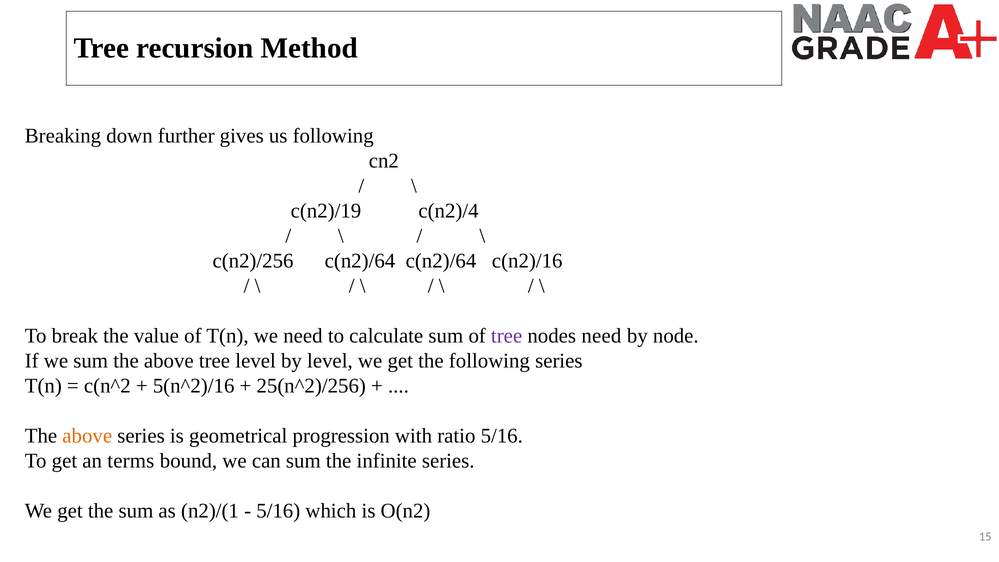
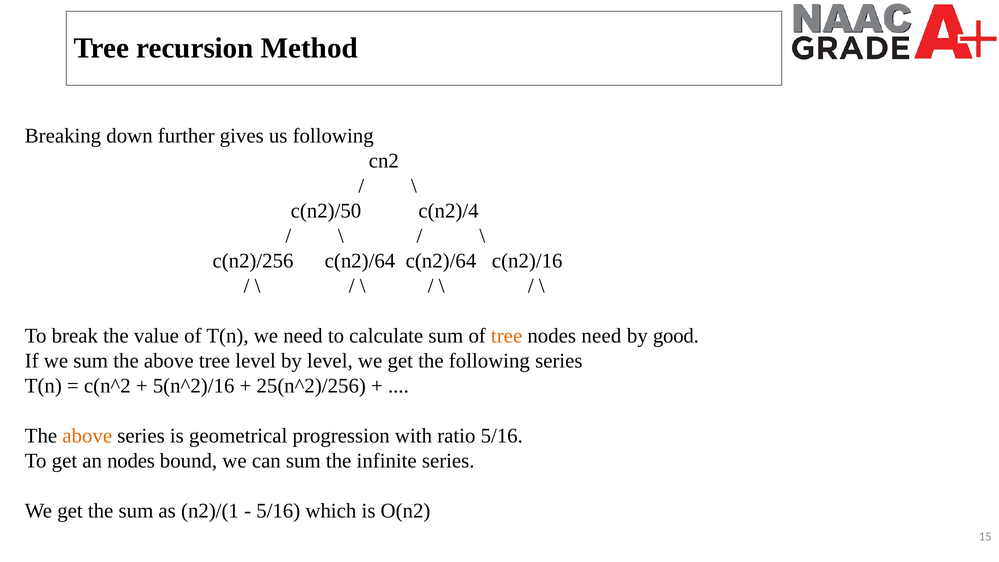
c(n2)/19: c(n2)/19 -> c(n2)/50 (326, 211)
tree colour: purple -> orange (507, 336)
node: node -> good (676, 336)
an terms: terms -> nodes (131, 461)
